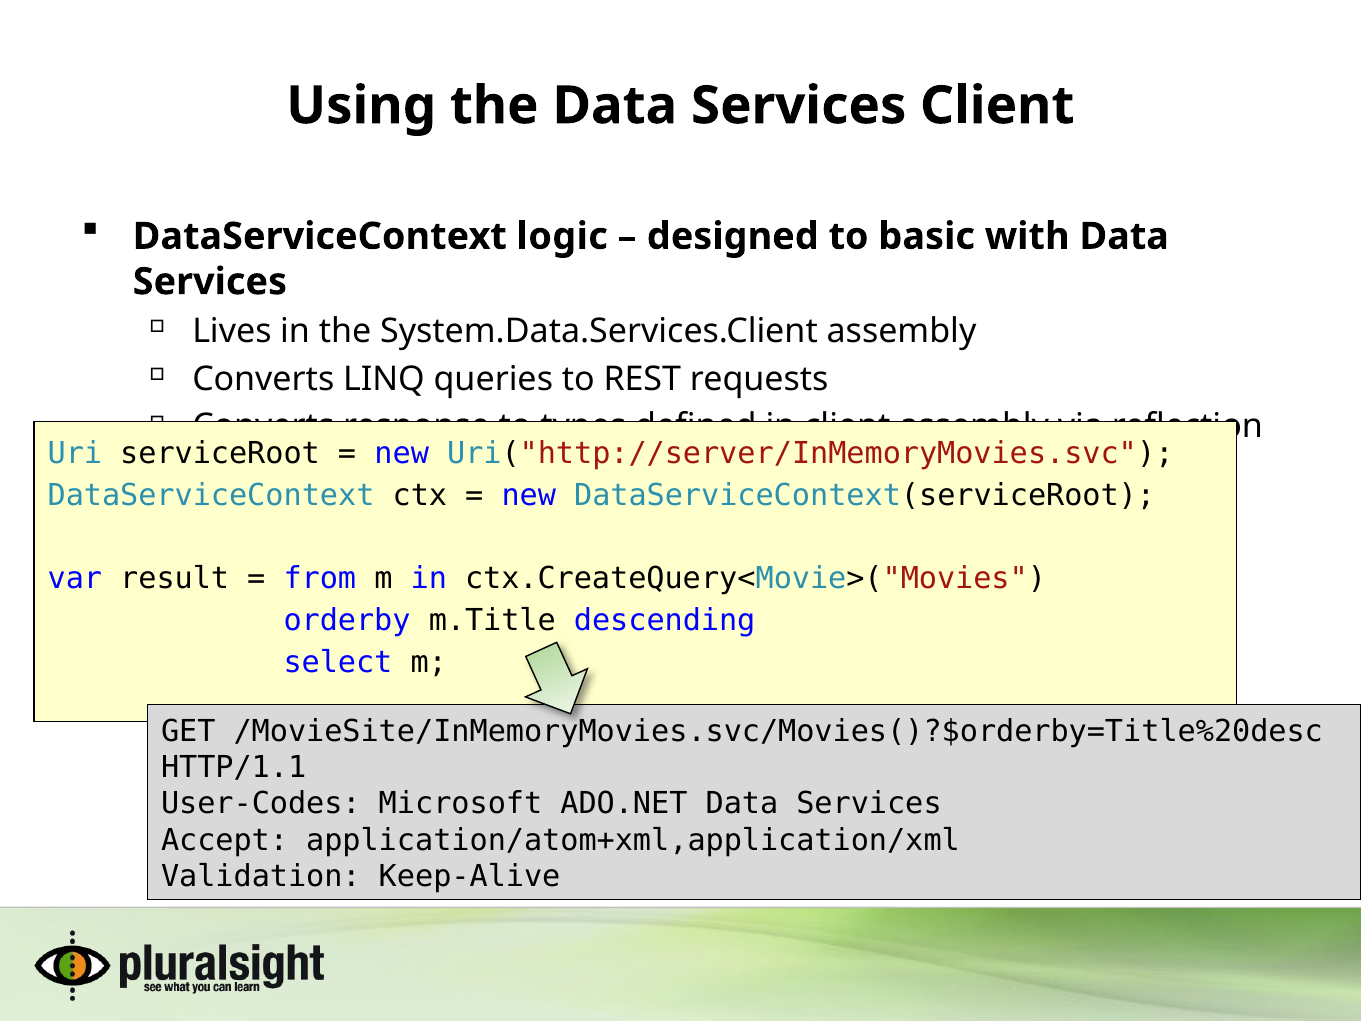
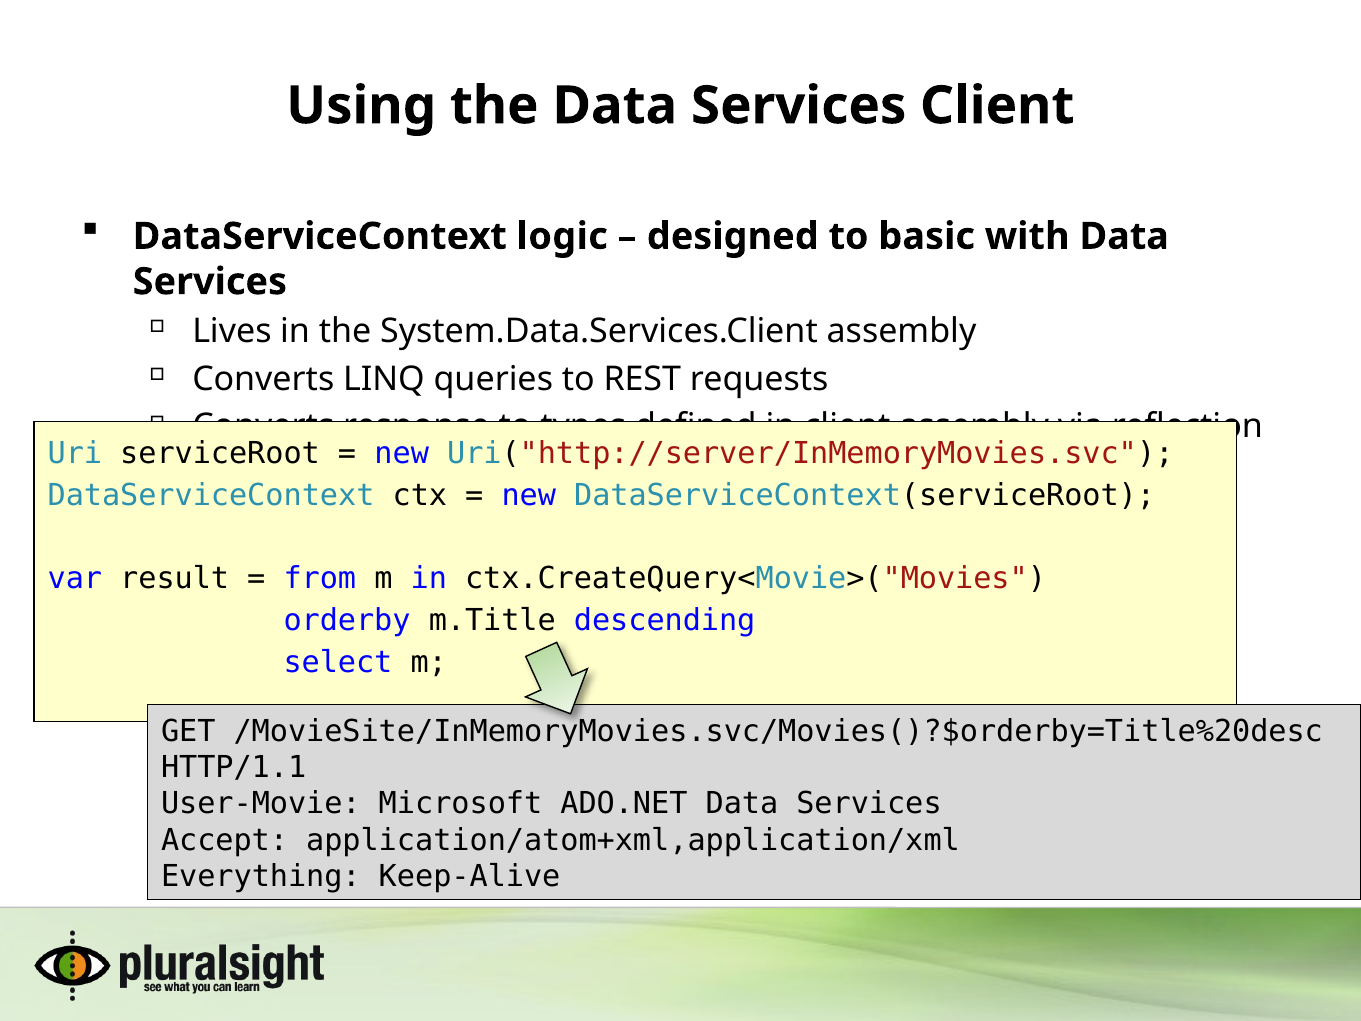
User-Codes: User-Codes -> User-Movie (261, 804)
Validation: Validation -> Everything (261, 876)
